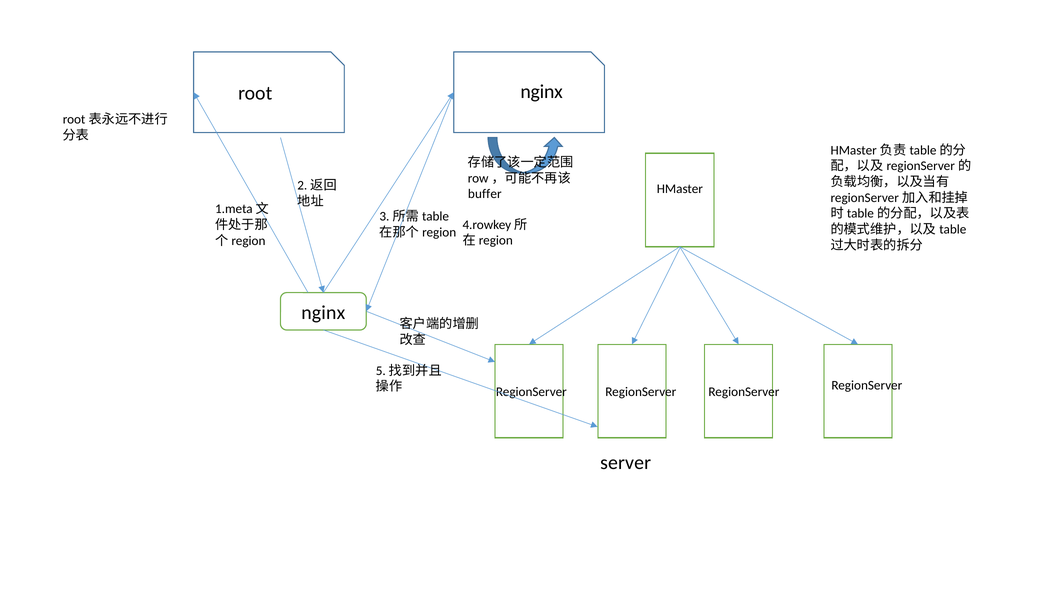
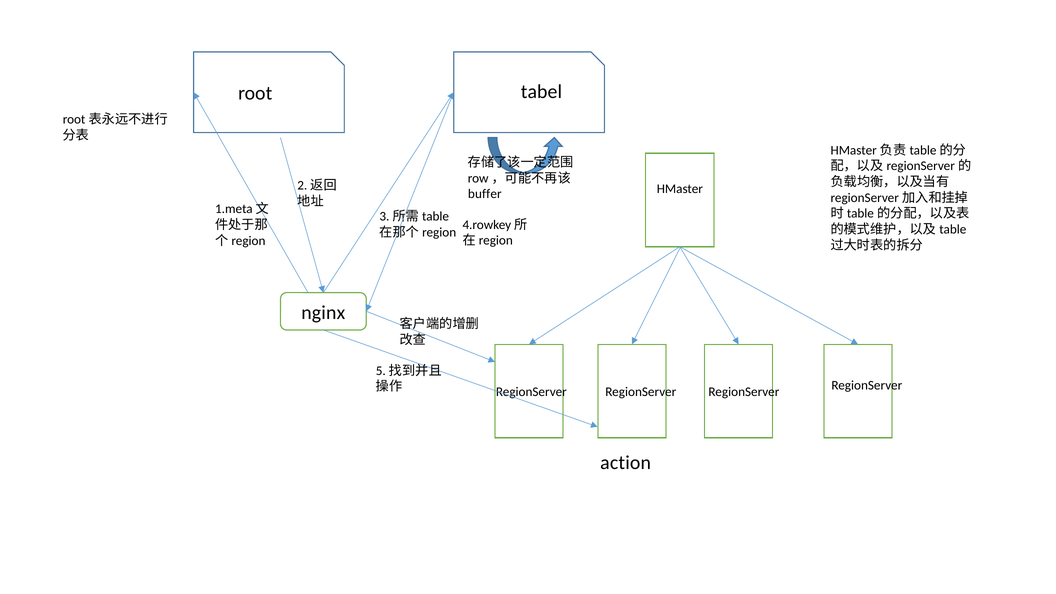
root nginx: nginx -> tabel (541, 92)
server: server -> action (626, 463)
